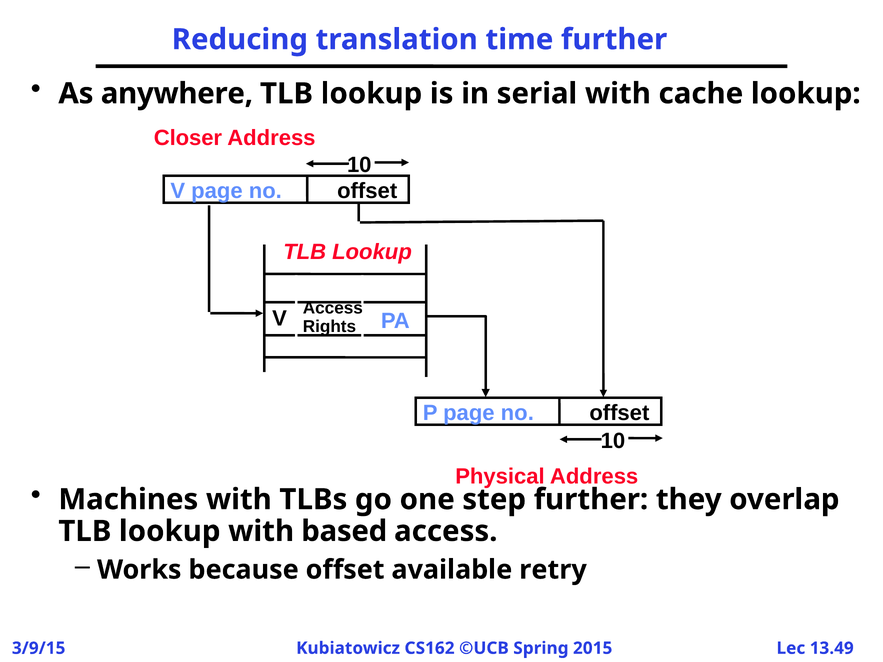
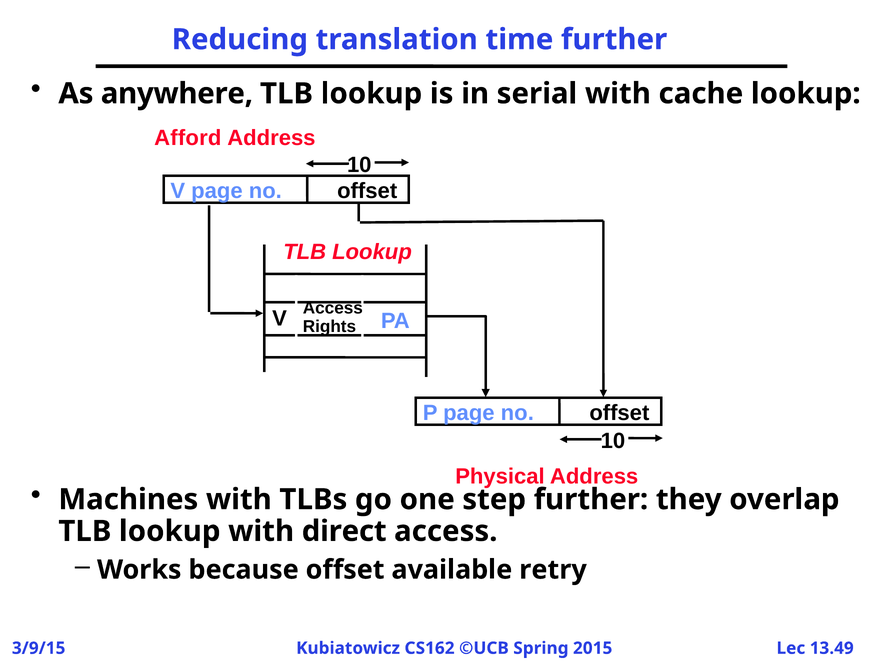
Closer: Closer -> Afford (188, 138)
based: based -> direct (344, 531)
